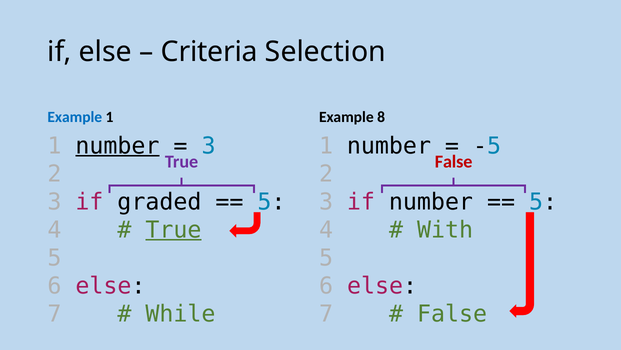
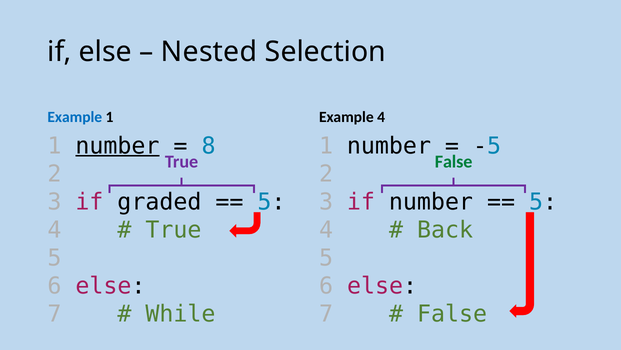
Criteria: Criteria -> Nested (209, 52)
Example 8: 8 -> 4 (381, 117)
3: 3 -> 8 (209, 146)
False colour: red -> green (454, 162)
True underline: present -> none (173, 229)
With: With -> Back (445, 229)
